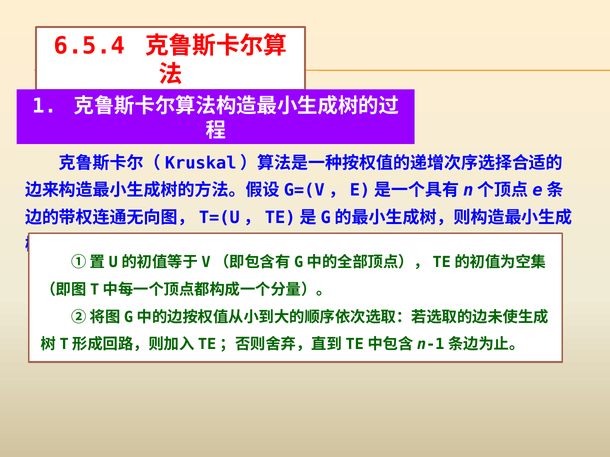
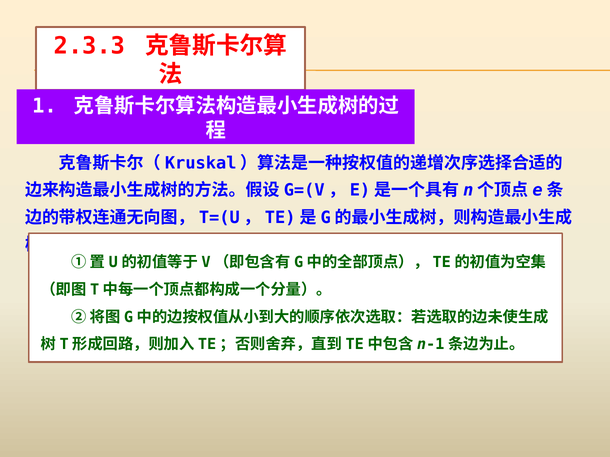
6.5.4: 6.5.4 -> 2.3.3 (89, 46)
